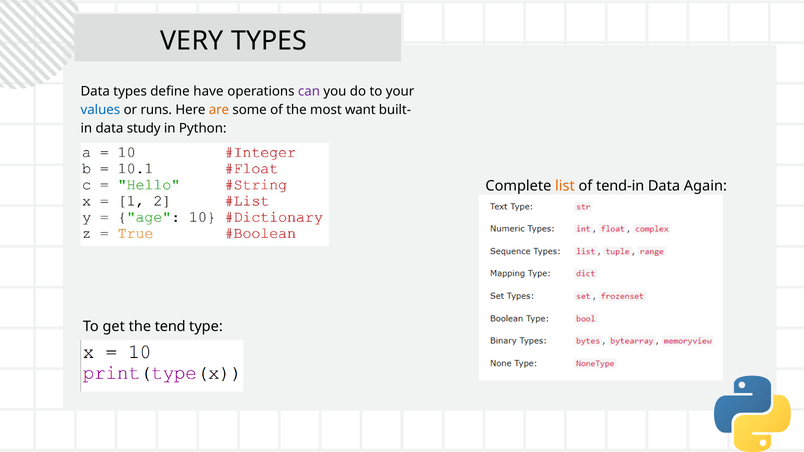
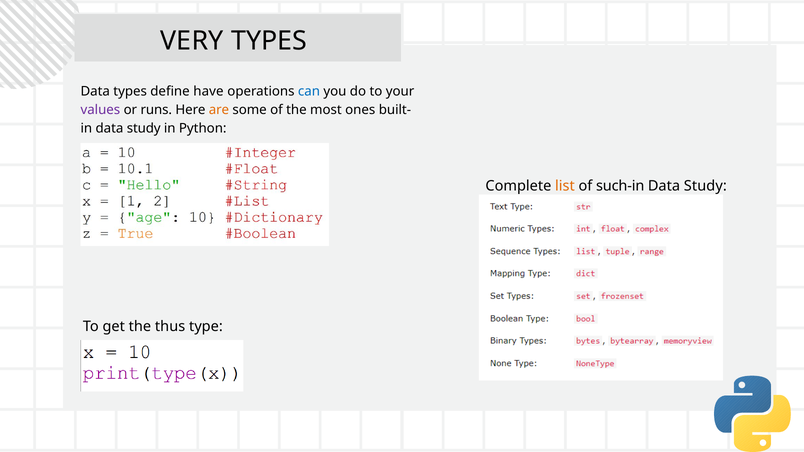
can colour: purple -> blue (309, 91)
values colour: blue -> purple (100, 110)
want: want -> ones (360, 110)
tend-in: tend-in -> such-in (620, 186)
Again: Again -> Study (705, 186)
tend: tend -> thus (170, 327)
